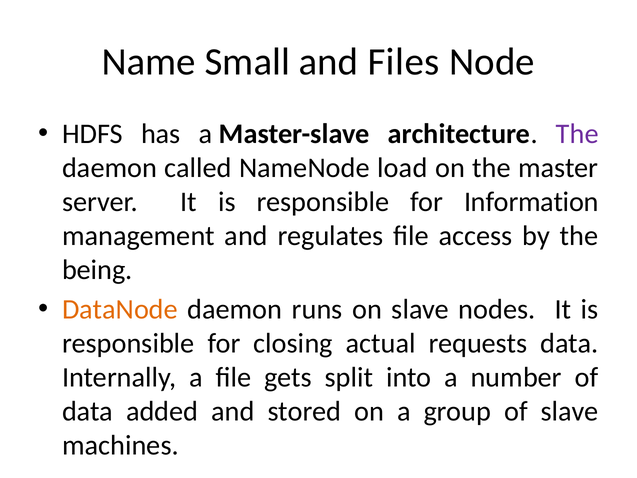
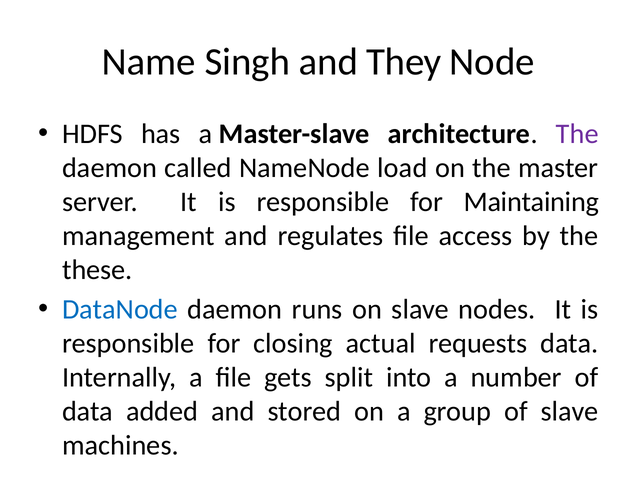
Small: Small -> Singh (247, 62)
Files: Files -> They (404, 62)
Information: Information -> Maintaining (531, 202)
being: being -> these (97, 270)
DataNode colour: orange -> blue (120, 309)
